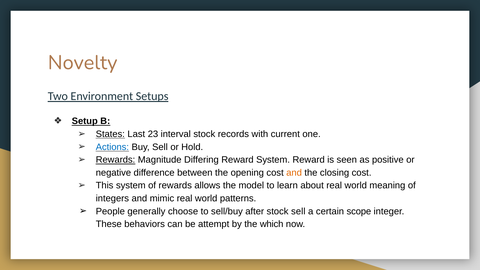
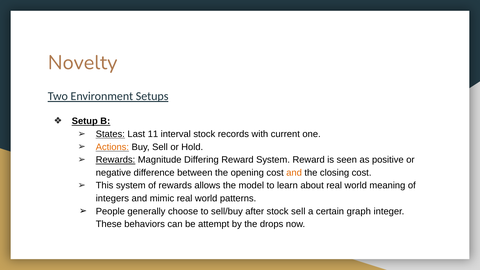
23: 23 -> 11 (153, 134)
Actions colour: blue -> orange (112, 147)
scope: scope -> graph (359, 211)
which: which -> drops (272, 224)
